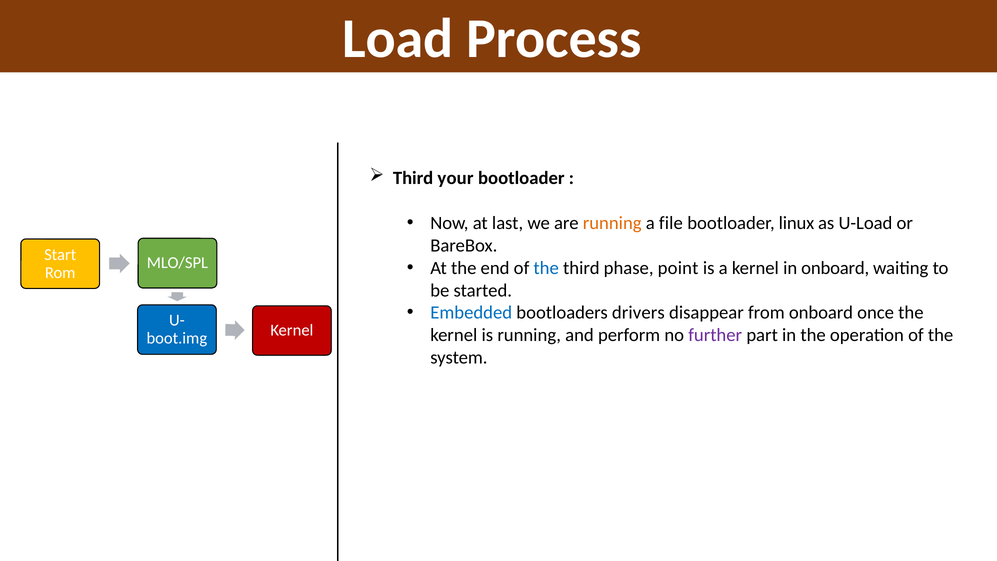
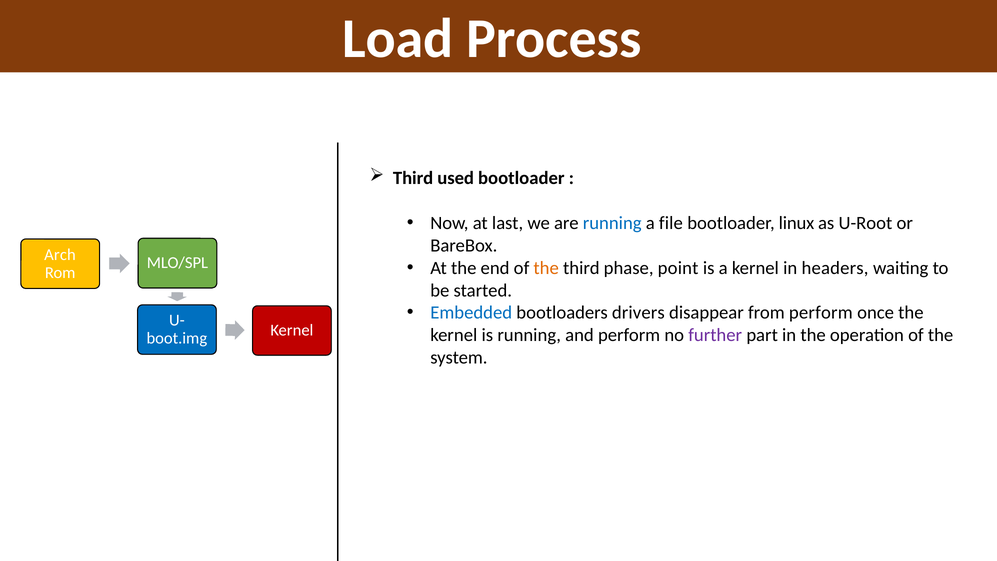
your: your -> used (456, 178)
running colour: orange -> blue (612, 223)
U-Load: U-Load -> U-Root (865, 223)
Start: Start -> Arch (60, 255)
the colour: blue -> orange (546, 268)
in onboard: onboard -> headers (835, 268)
from onboard: onboard -> perform (821, 313)
